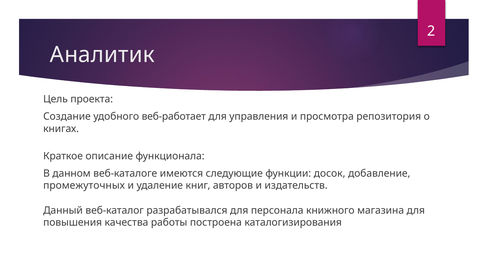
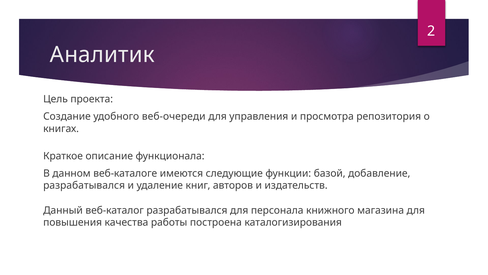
веб-работает: веб-работает -> веб-очереди (174, 116)
досок: досок -> базой (330, 173)
промежуточных: промежуточных -> разрабатывался (84, 185)
